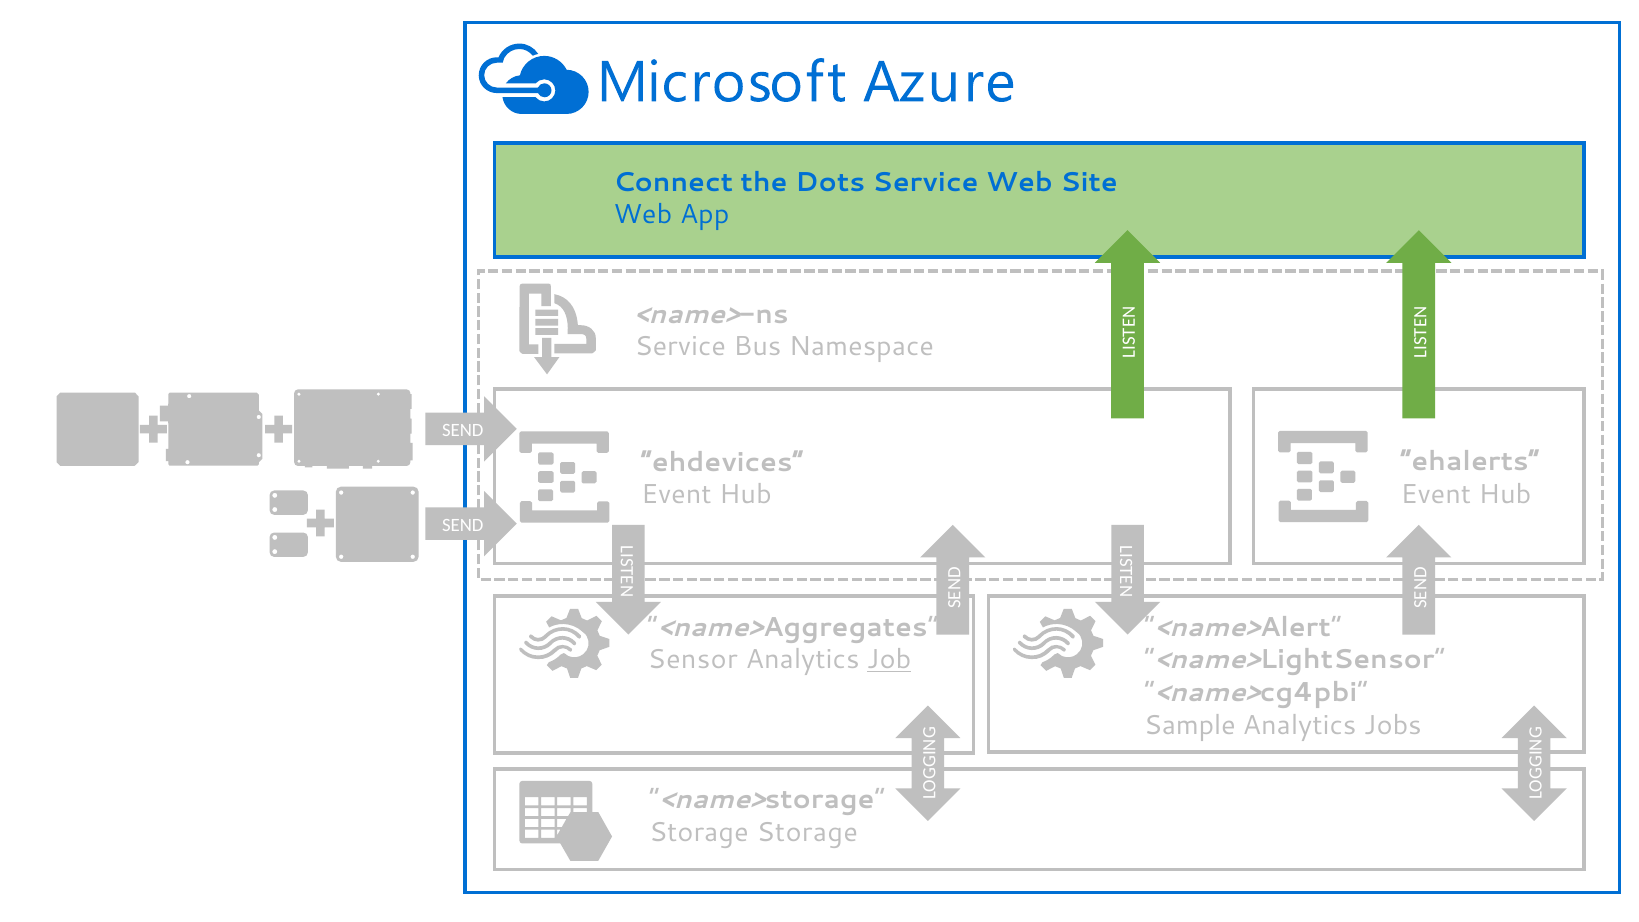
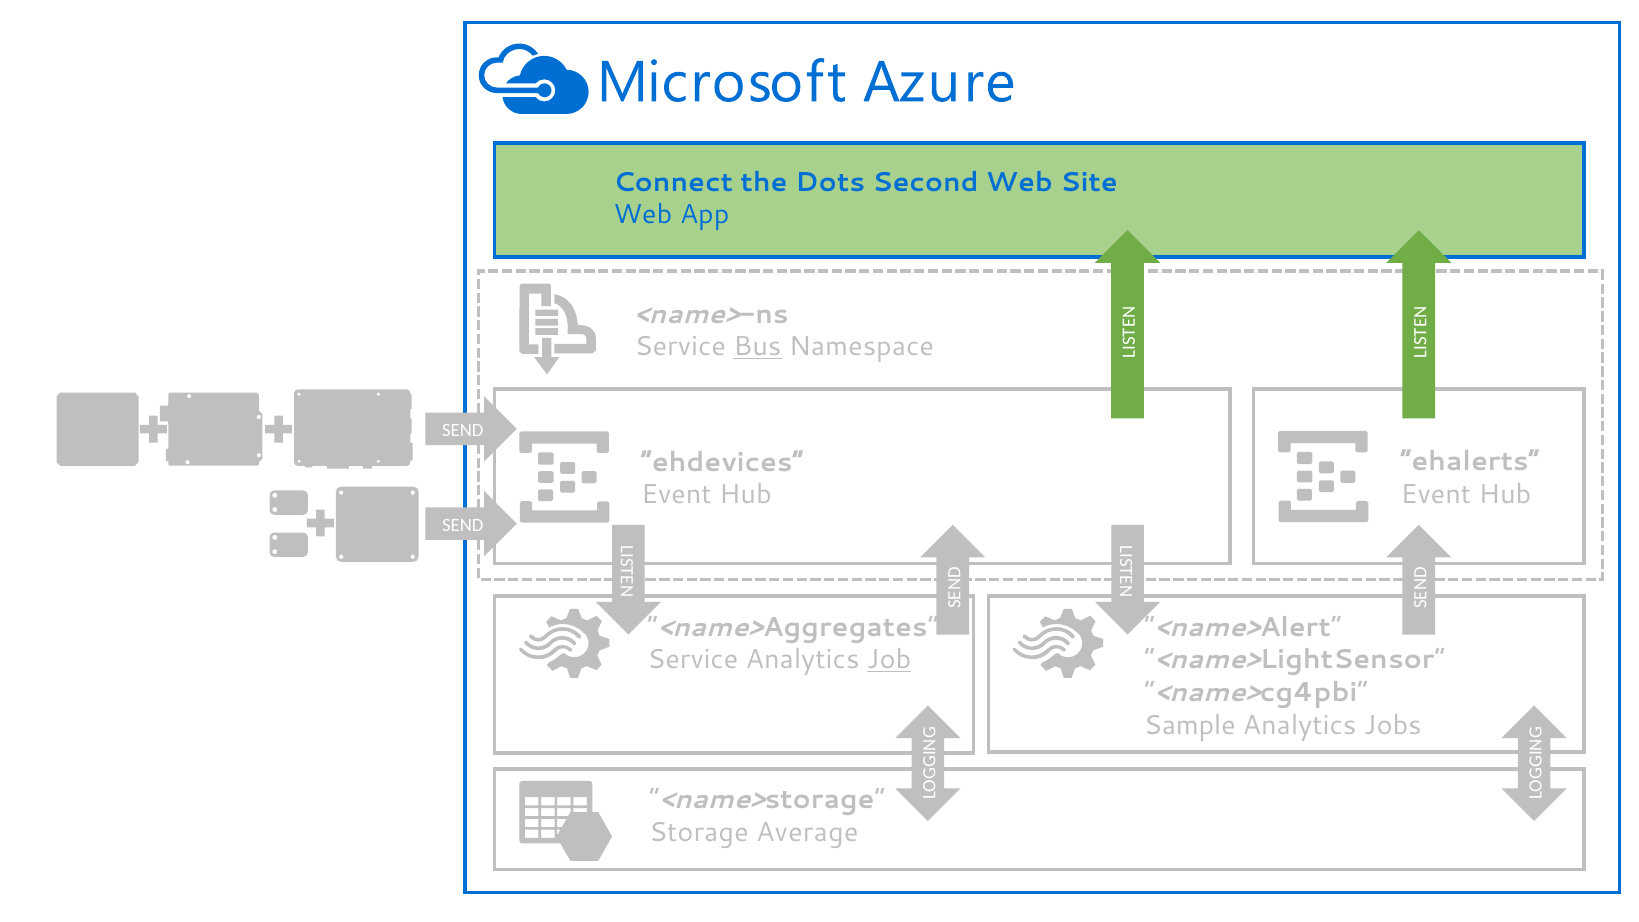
Dots Service: Service -> Second (926, 182)
Bus underline: none -> present (757, 347)
Sensor: Sensor -> Service (693, 660)
Storage Storage: Storage -> Average (807, 832)
